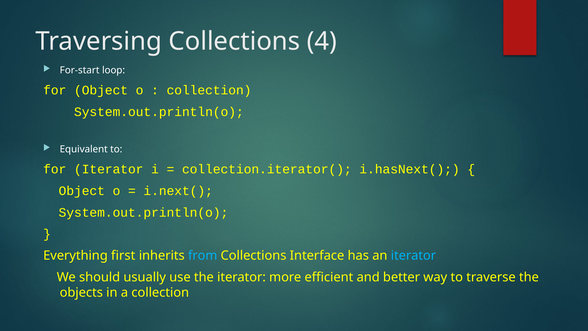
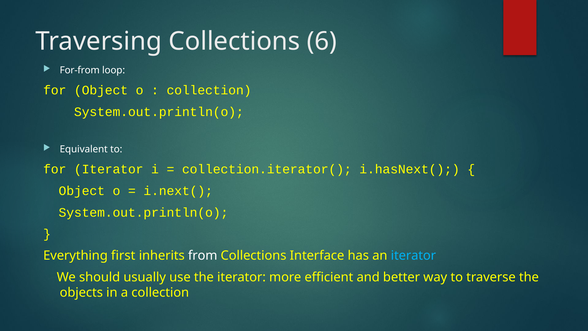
4: 4 -> 6 (322, 41)
For-start: For-start -> For-from (80, 70)
from colour: light blue -> white (203, 255)
